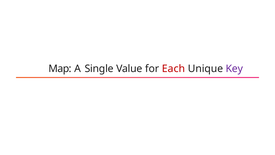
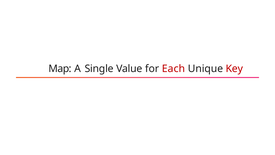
Key colour: purple -> red (234, 69)
